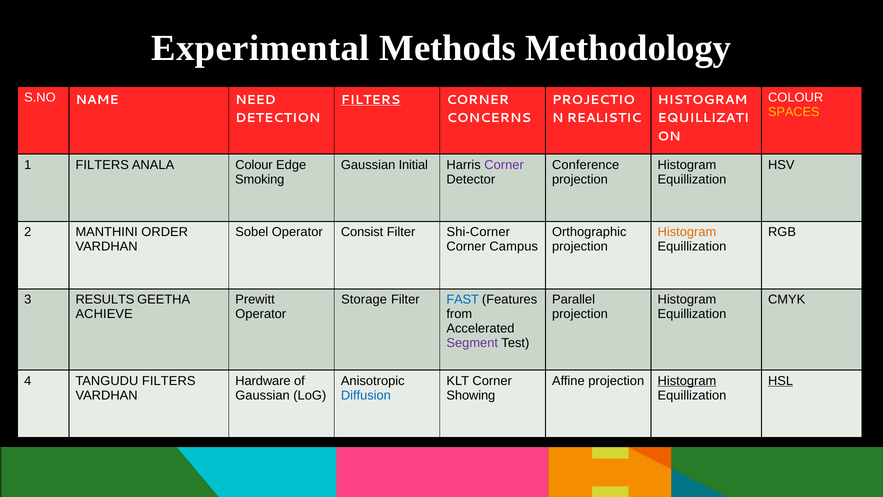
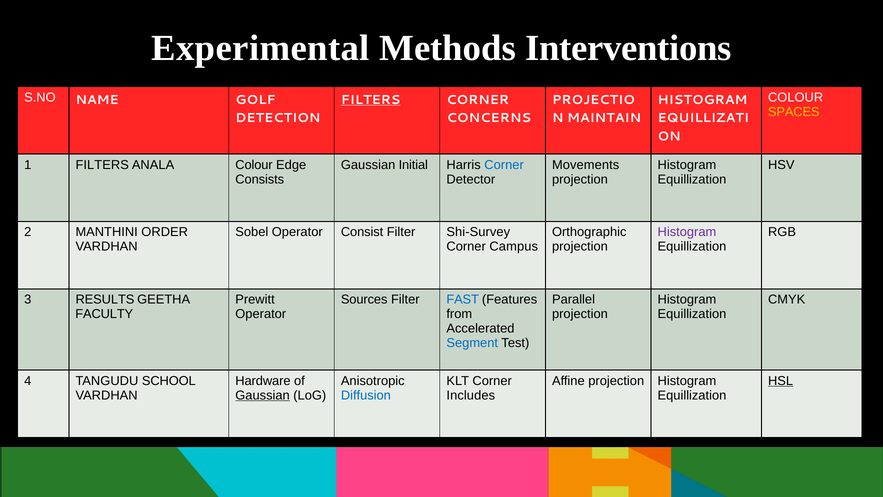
Methodology: Methodology -> Interventions (628, 48)
NEED: NEED -> GOLF (255, 100)
REALISTIC: REALISTIC -> MAINTAIN (604, 118)
Corner colour: purple -> blue (504, 165)
Conference: Conference -> Movements (586, 165)
Smoking: Smoking -> Consists (260, 179)
Shi-Corner: Shi-Corner -> Shi-Survey (478, 232)
Histogram colour: orange -> purple (687, 232)
Storage: Storage -> Sources (364, 299)
ACHIEVE: ACHIEVE -> FACULTY (104, 314)
Segment colour: purple -> blue (472, 343)
TANGUDU FILTERS: FILTERS -> SCHOOL (169, 381)
Histogram underline: present -> none (687, 381)
Gaussian underline: none -> present (263, 395)
Showing: Showing -> Includes (471, 395)
